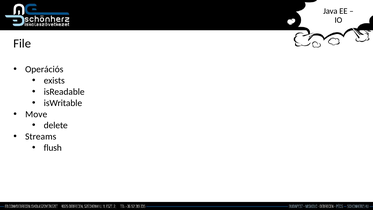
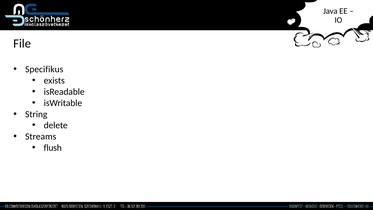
Operációs: Operációs -> Specifikus (44, 69)
Move: Move -> String (36, 114)
